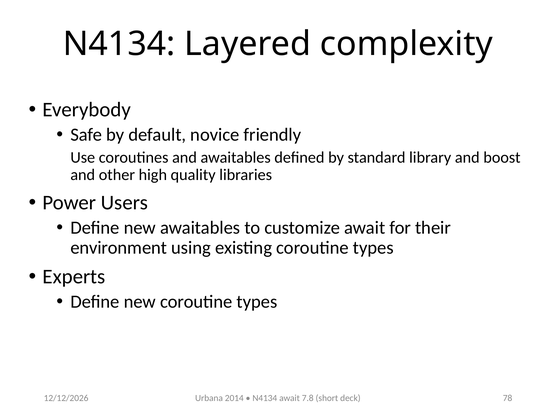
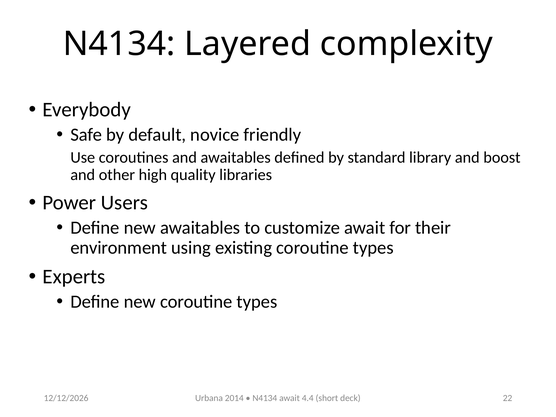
7.8: 7.8 -> 4.4 (308, 398)
78: 78 -> 22 (508, 398)
